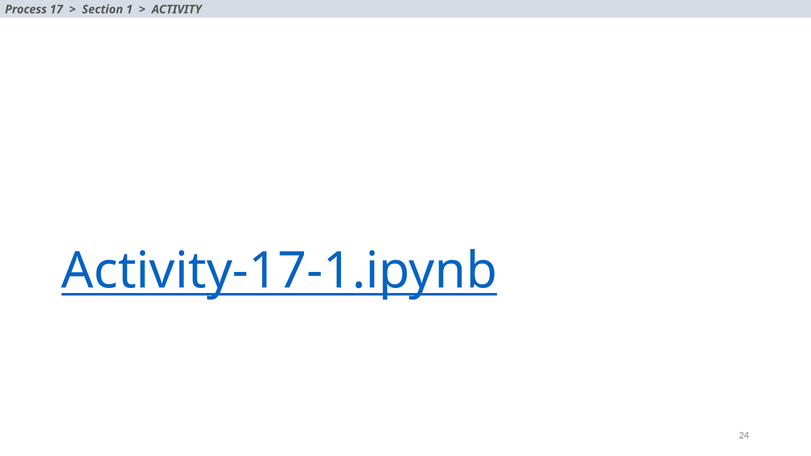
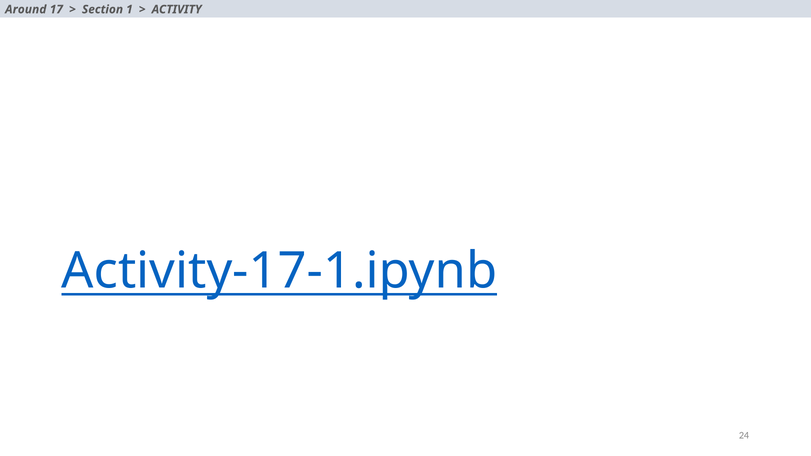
Process: Process -> Around (26, 9)
